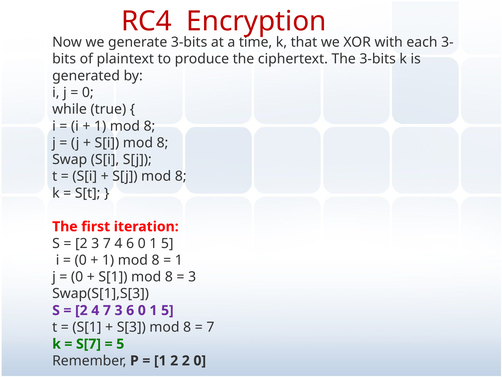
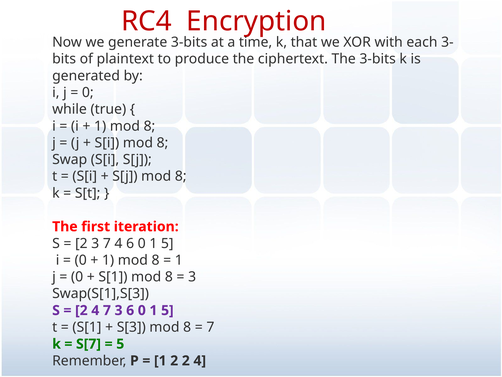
2 2 0: 0 -> 4 (200, 360)
